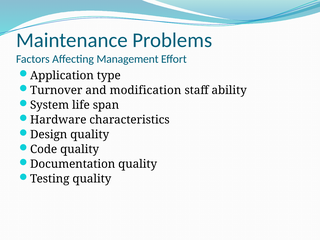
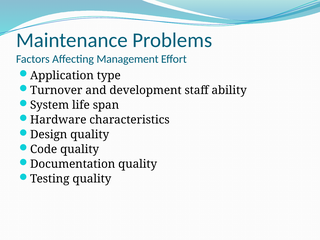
modification: modification -> development (146, 90)
